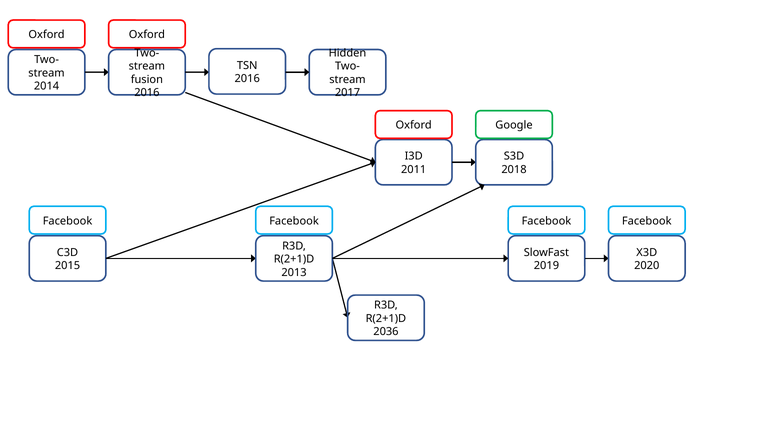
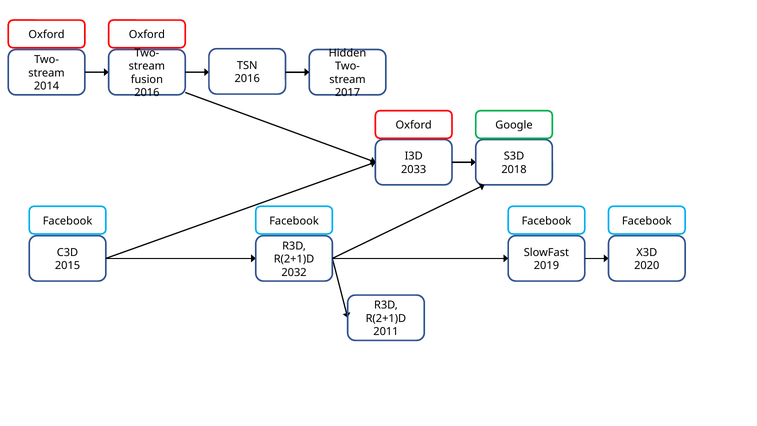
2011: 2011 -> 2033 (414, 169)
2013: 2013 -> 2032 (294, 272)
2036: 2036 -> 2011 (386, 332)
